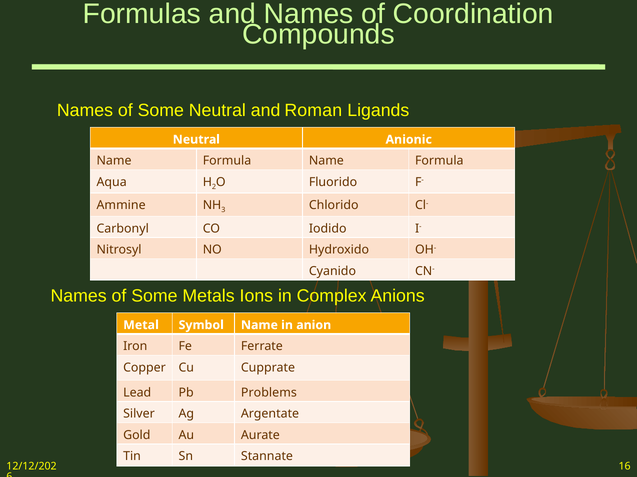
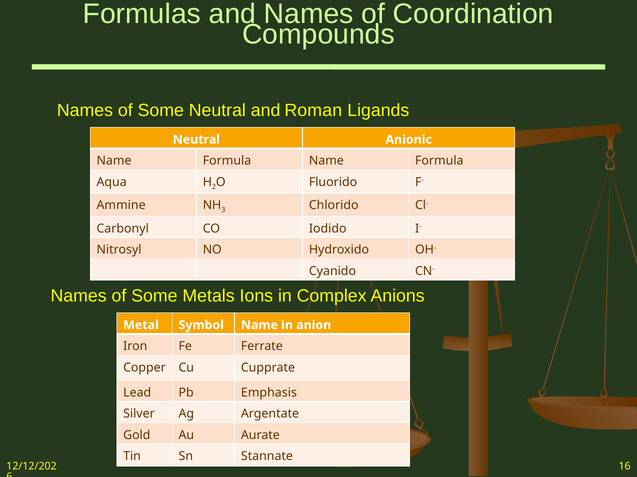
Problems: Problems -> Emphasis (269, 393)
